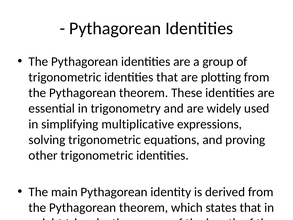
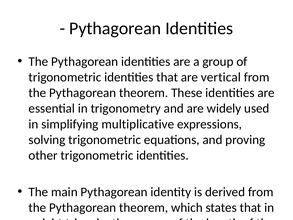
plotting: plotting -> vertical (221, 77)
